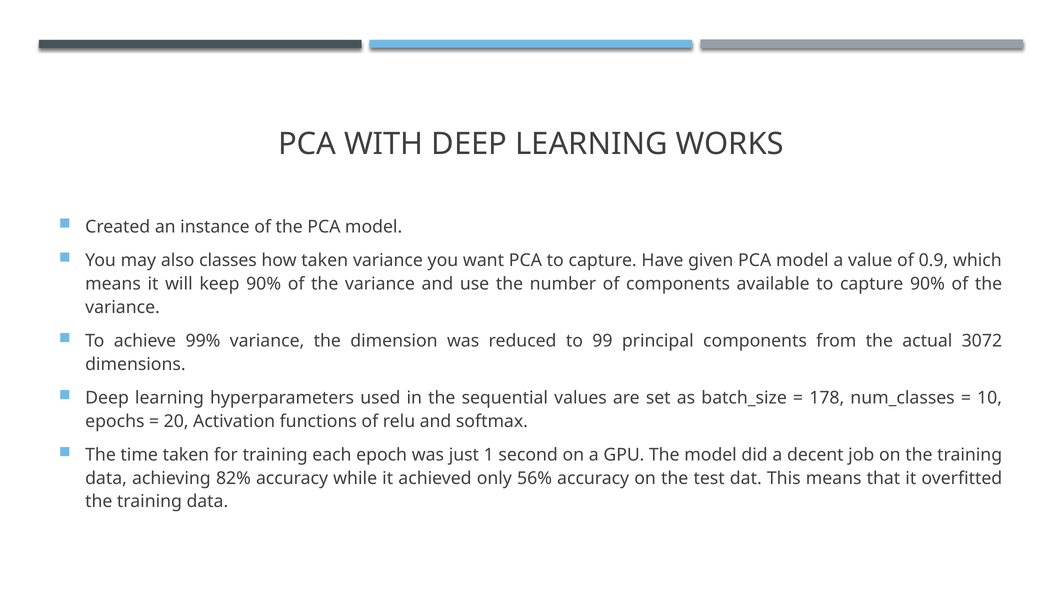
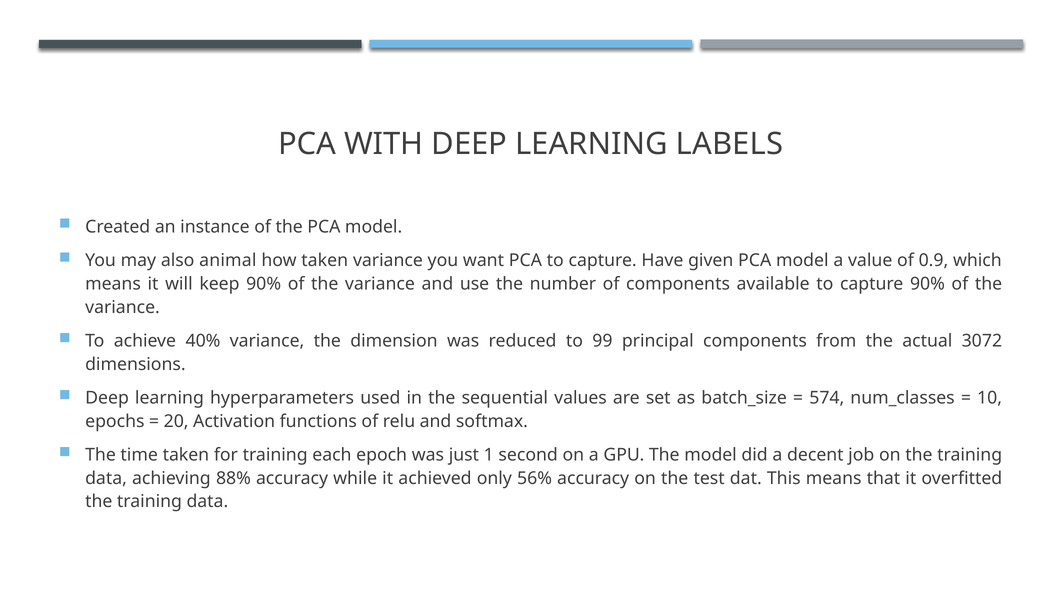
WORKS: WORKS -> LABELS (730, 144)
classes: classes -> animal (228, 261)
99%: 99% -> 40% (203, 341)
178: 178 -> 574 (827, 398)
82%: 82% -> 88% (233, 479)
